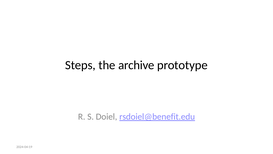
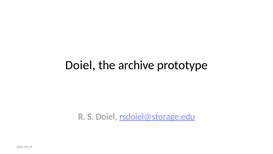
Steps: Steps -> Doiel (80, 65)
rsdoiel@benefit.edu: rsdoiel@benefit.edu -> rsdoiel@storage.edu (157, 116)
